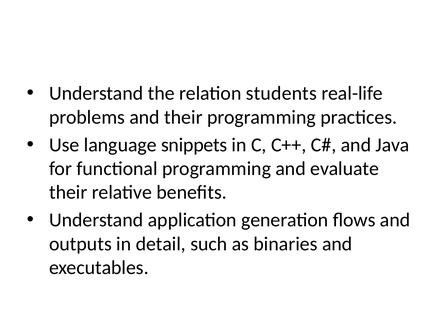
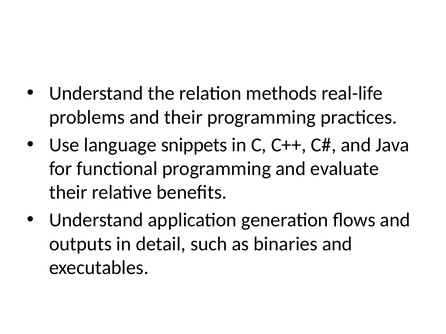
students: students -> methods (281, 94)
